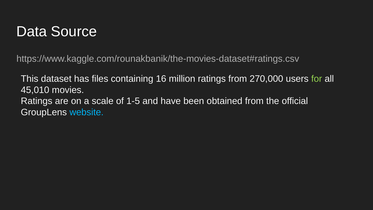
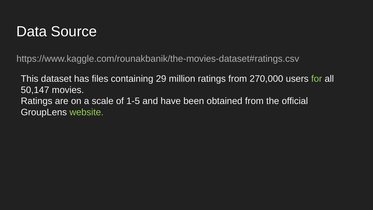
16: 16 -> 29 (161, 79)
45,010: 45,010 -> 50,147 (35, 90)
website colour: light blue -> light green (87, 112)
